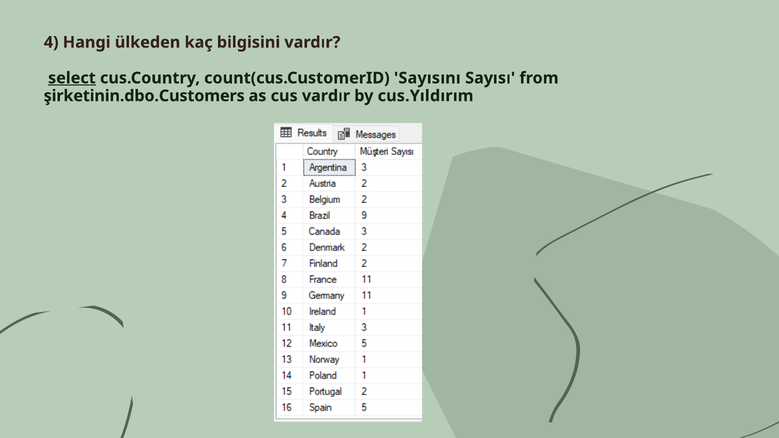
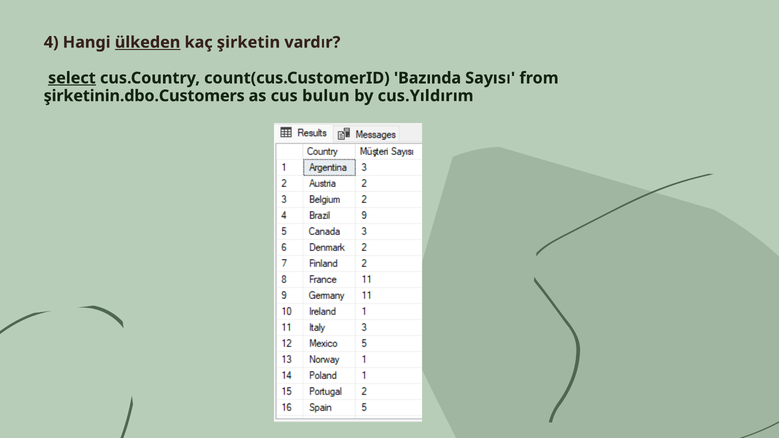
ülkeden underline: none -> present (148, 42)
bilgisini: bilgisini -> şirketin (248, 42)
Sayısını: Sayısını -> Bazında (427, 78)
cus vardır: vardır -> bulun (326, 96)
